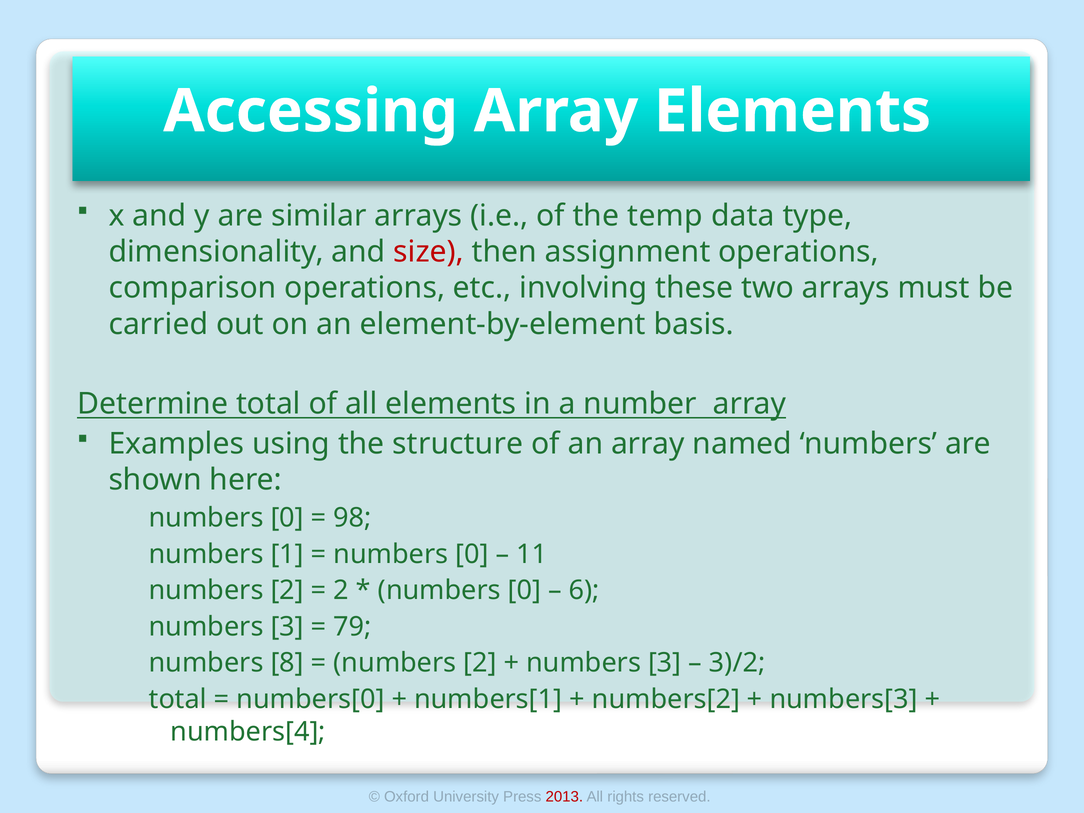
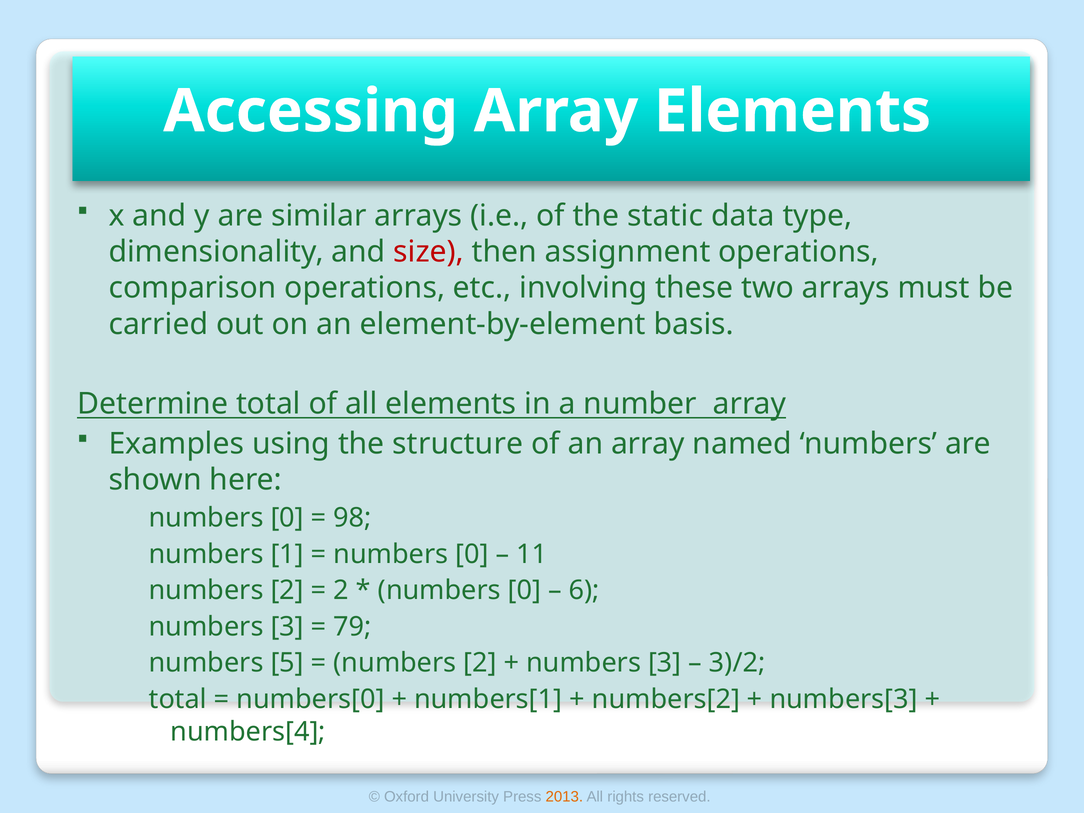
temp: temp -> static (665, 216)
8: 8 -> 5 (287, 663)
2013 colour: red -> orange (564, 797)
